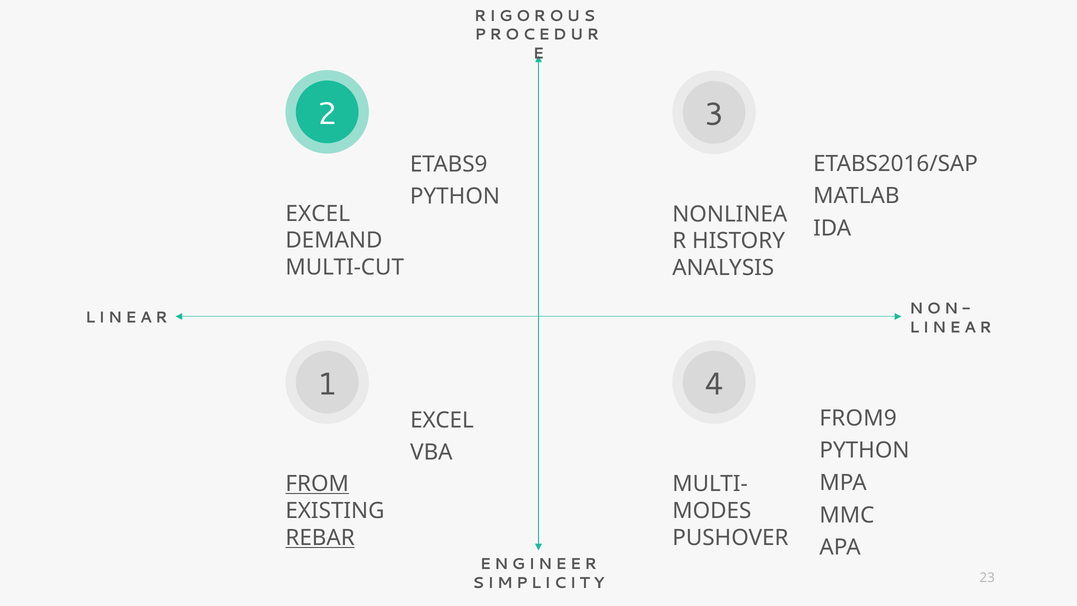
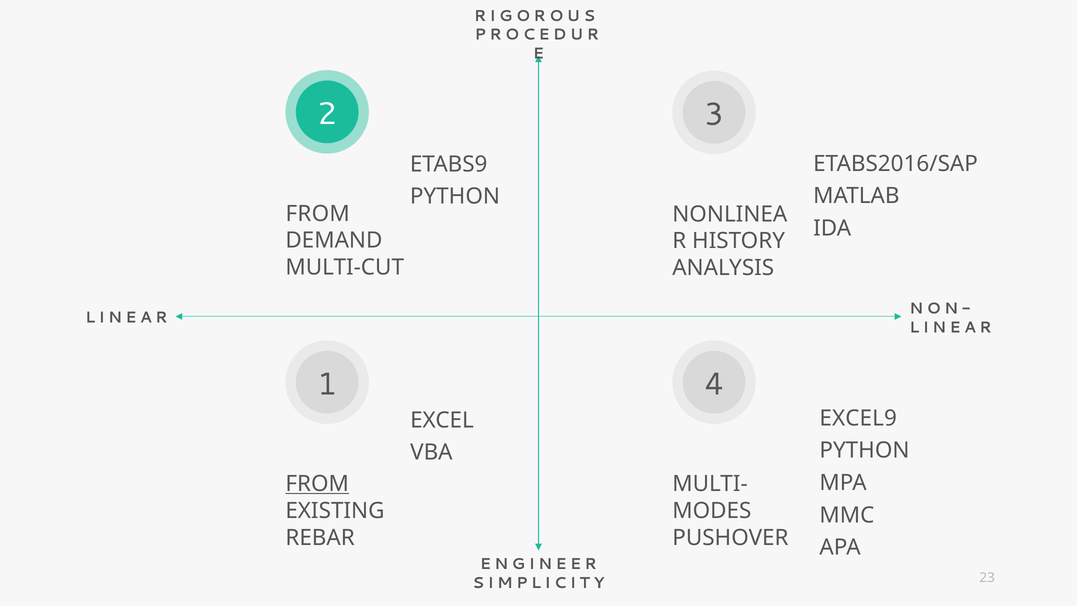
EXCEL: EXCEL -> FROM (318, 214)
FROM9: FROM9 -> EXCEL9 (858, 418)
REBAR underline: present -> none (320, 538)
